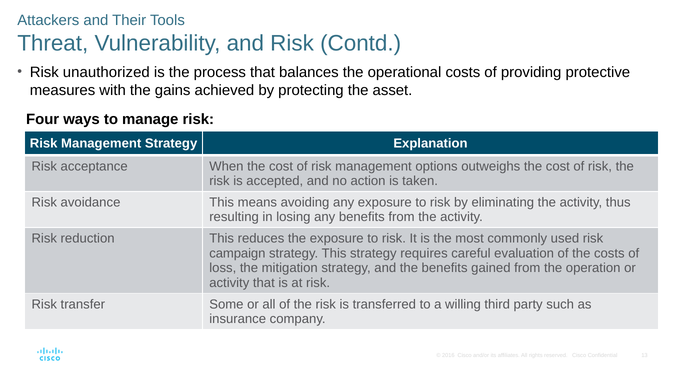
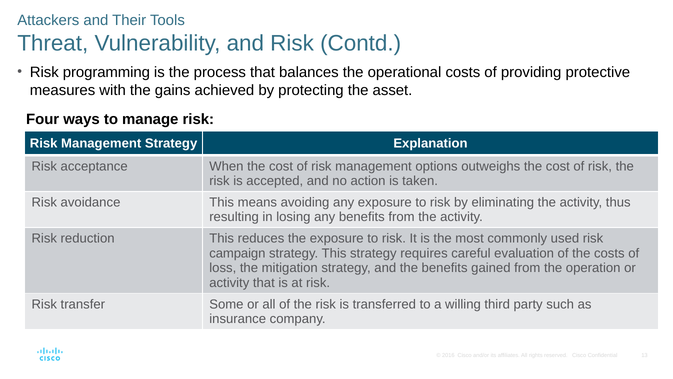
unauthorized: unauthorized -> programming (106, 72)
